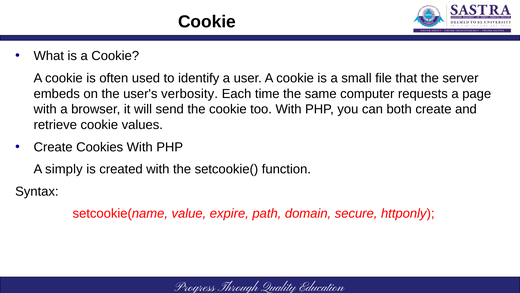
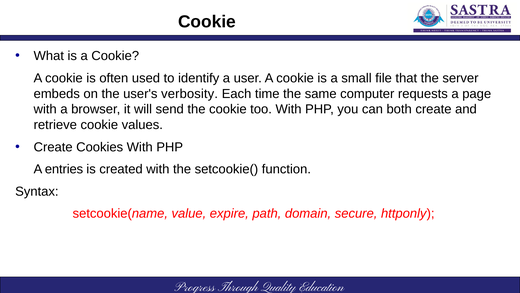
simply: simply -> entries (64, 169)
